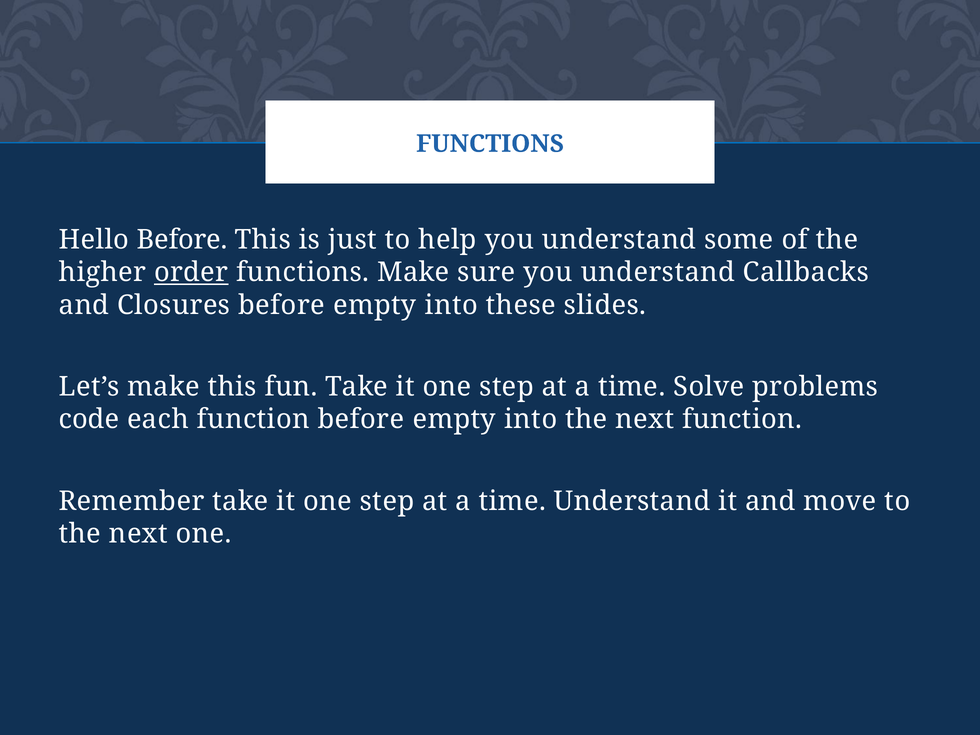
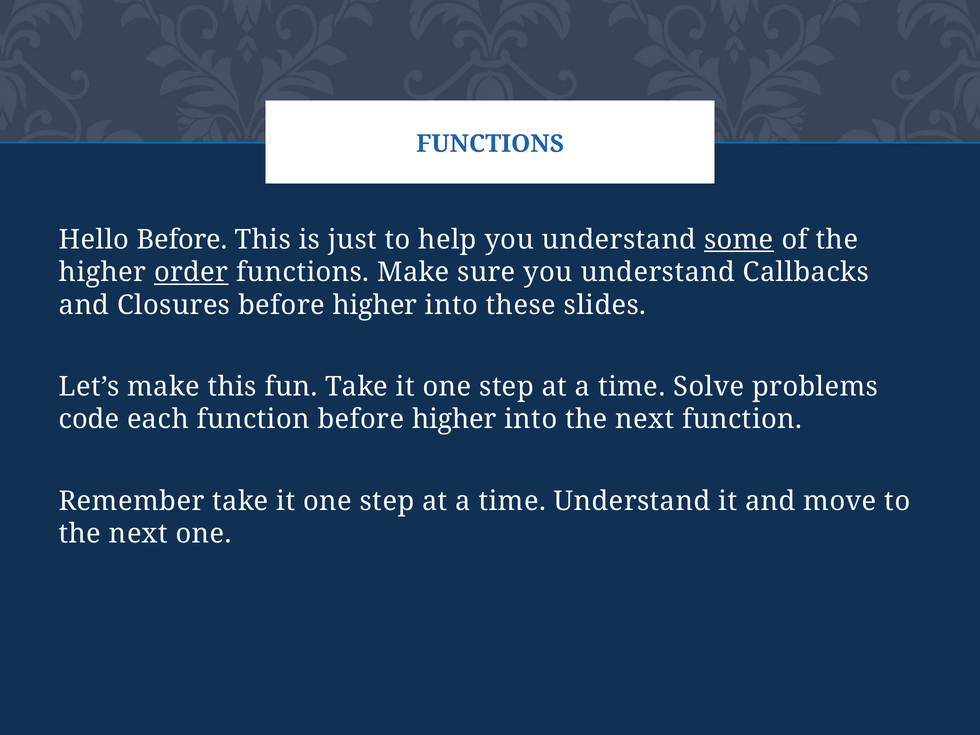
some underline: none -> present (739, 240)
Closures before empty: empty -> higher (375, 305)
function before empty: empty -> higher (454, 419)
